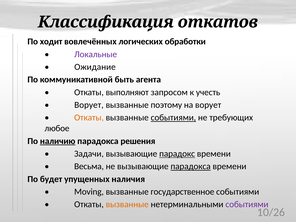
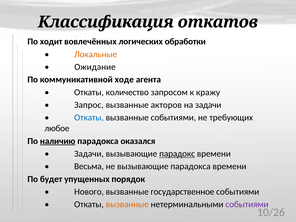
Локальные colour: purple -> orange (96, 54)
быть: быть -> ходе (124, 80)
выполняют: выполняют -> количество (127, 92)
учесть: учесть -> кражу (208, 92)
Ворует: Ворует -> Запрос (89, 105)
поэтому: поэтому -> акторов (166, 105)
на ворует: ворует -> задачи (208, 105)
Откаты colour: orange -> blue (89, 118)
событиями underline: present -> none (173, 118)
решения: решения -> оказался (138, 141)
парадокса underline: present -> none (191, 166)
наличия: наличия -> порядок (128, 179)
Moving: Moving -> Нового (89, 192)
